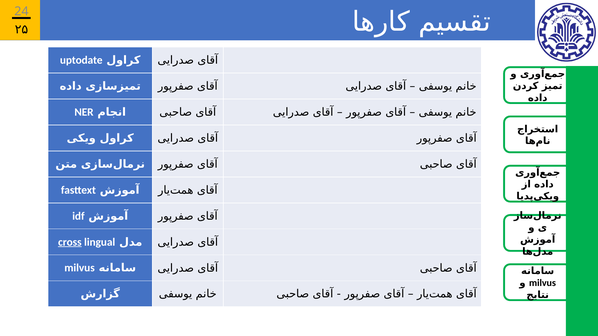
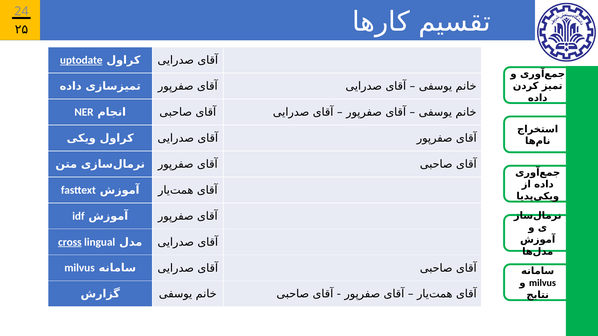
uptodate underline: none -> present (81, 60)
